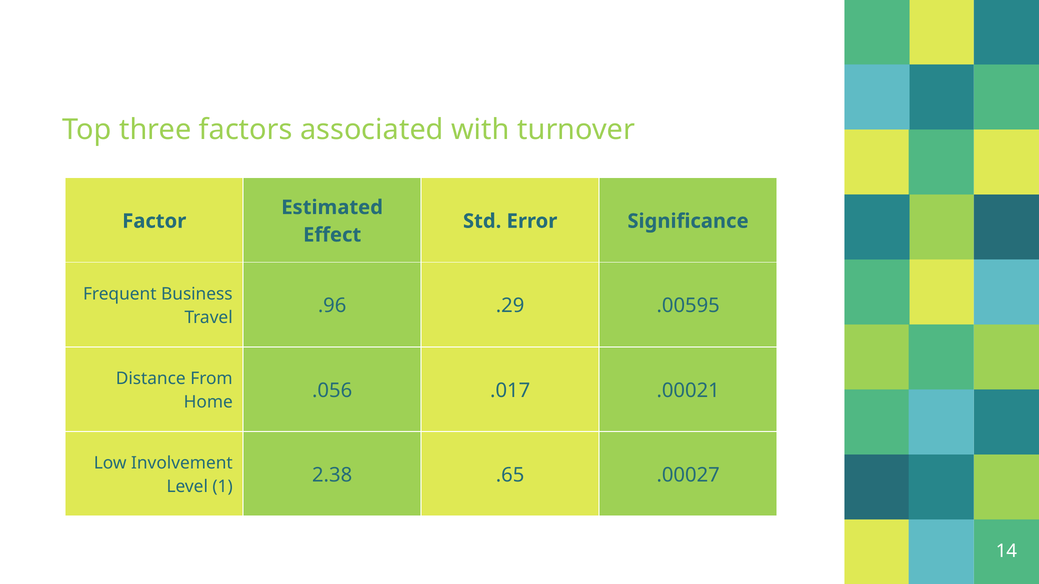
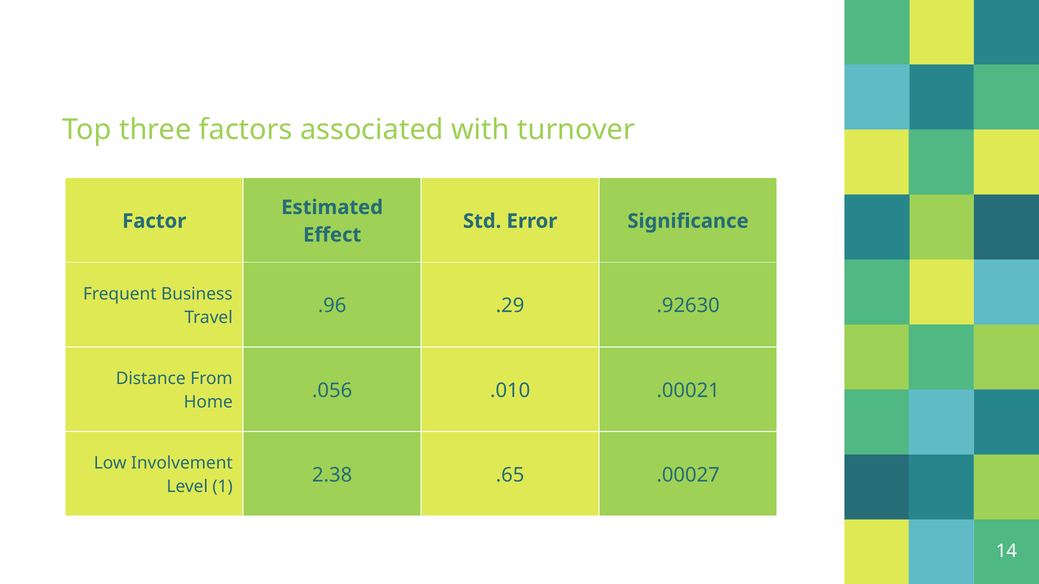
.00595: .00595 -> .92630 (688, 306)
.017: .017 -> .010 (510, 391)
